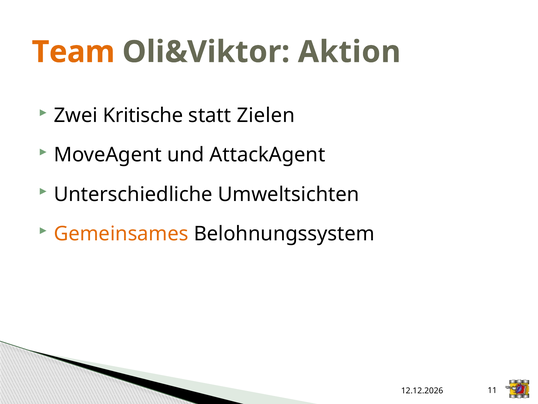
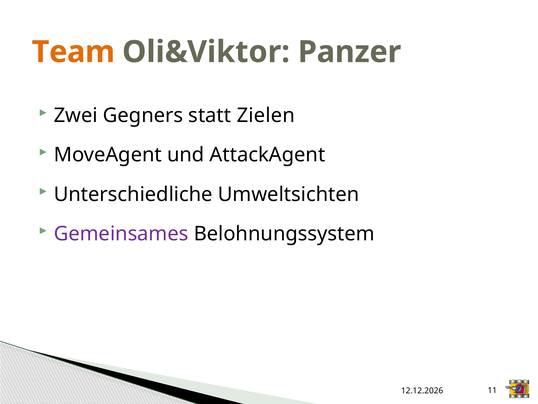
Aktion: Aktion -> Panzer (350, 52)
Kritische: Kritische -> Gegners (143, 115)
Gemeinsames colour: orange -> purple (121, 233)
